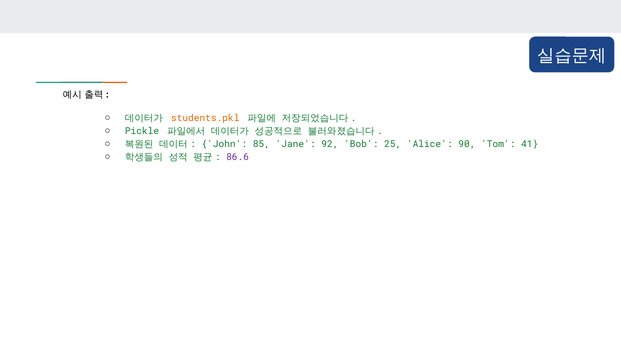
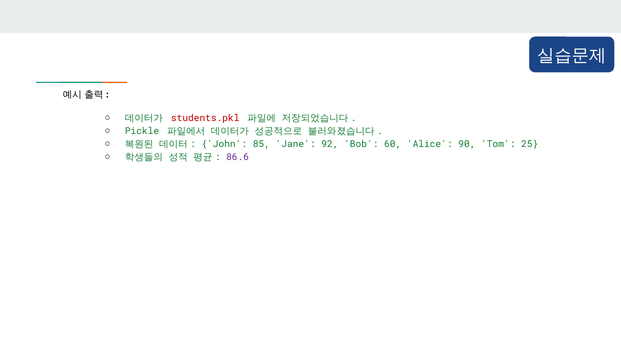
students.pkl colour: orange -> red (205, 118)
25: 25 -> 60 (393, 144)
41: 41 -> 25 (530, 144)
